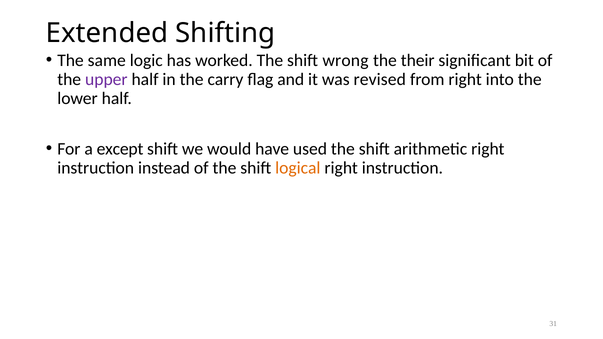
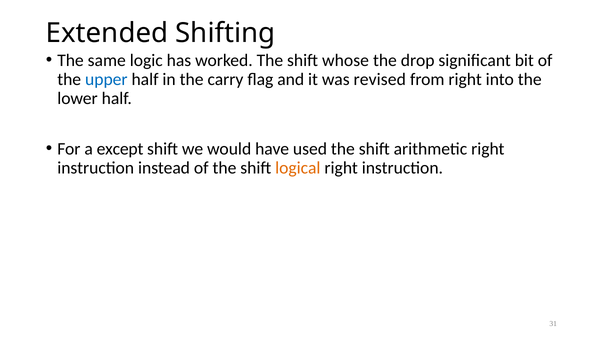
wrong: wrong -> whose (346, 60)
their: their -> drop (418, 60)
upper colour: purple -> blue (106, 79)
